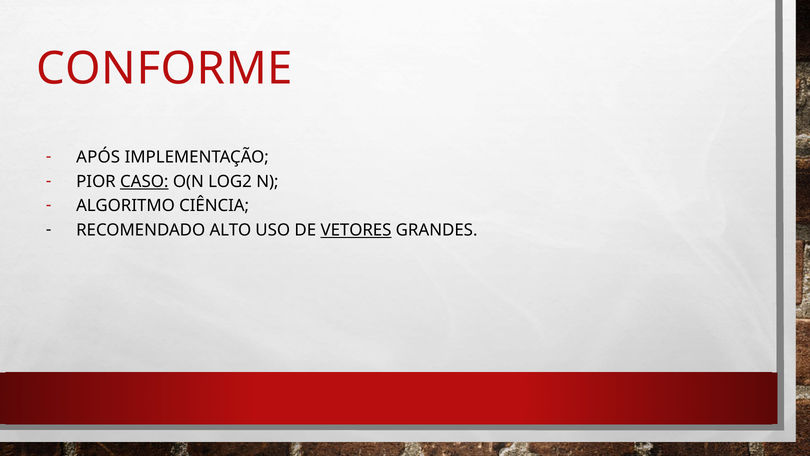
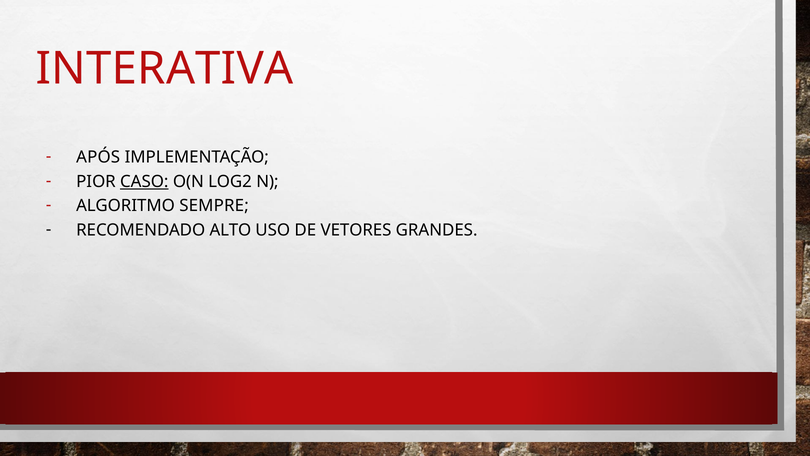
CONFORME: CONFORME -> INTERATIVA (165, 69)
CIÊNCIA: CIÊNCIA -> SEMPRE (214, 206)
VETORES underline: present -> none (356, 230)
